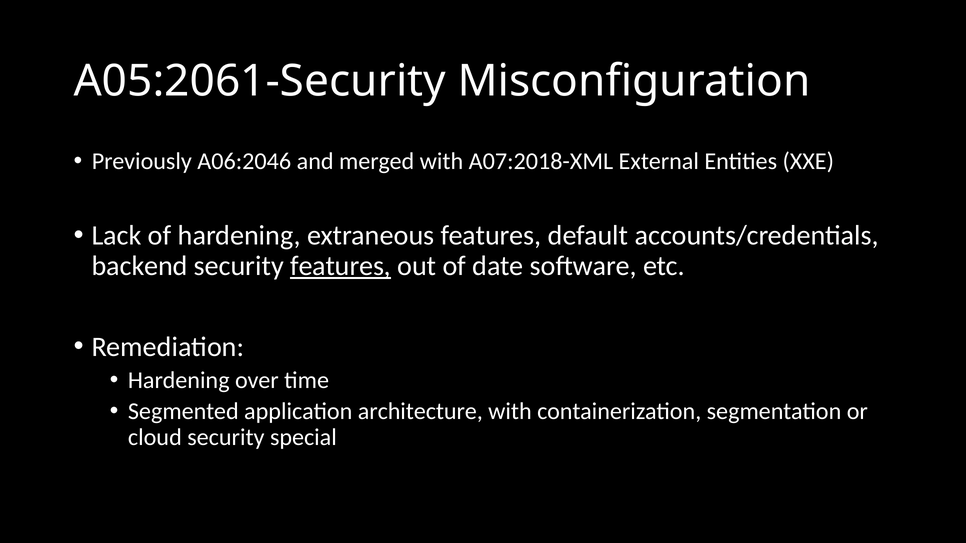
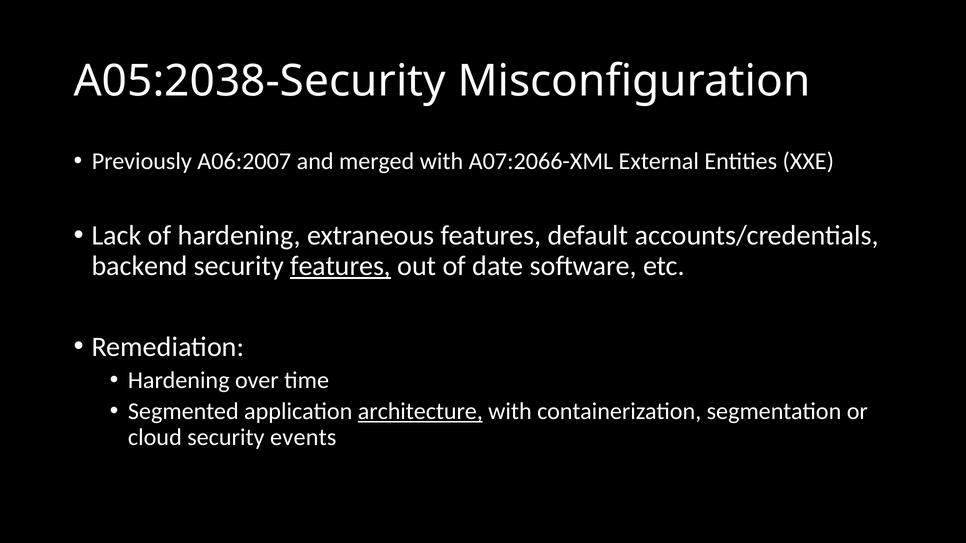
A05:2061-Security: A05:2061-Security -> A05:2038-Security (260, 81)
A06:2046: A06:2046 -> A06:2007 (244, 161)
A07:2018-XML: A07:2018-XML -> A07:2066-XML (541, 161)
architecture underline: none -> present (420, 411)
special: special -> events (303, 438)
